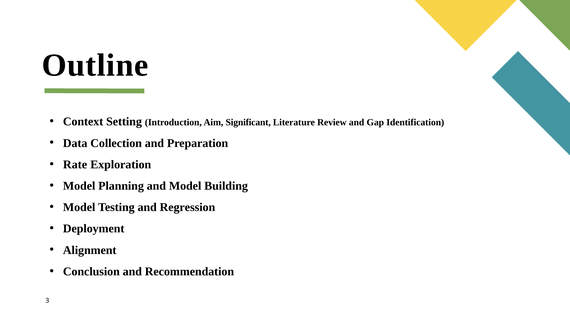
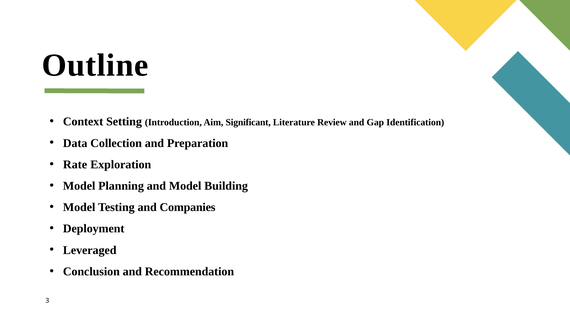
Regression: Regression -> Companies (188, 207)
Alignment: Alignment -> Leveraged (90, 250)
